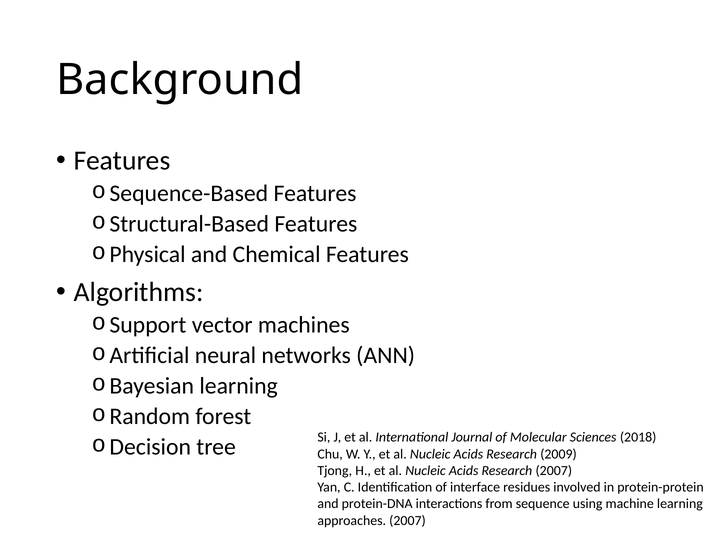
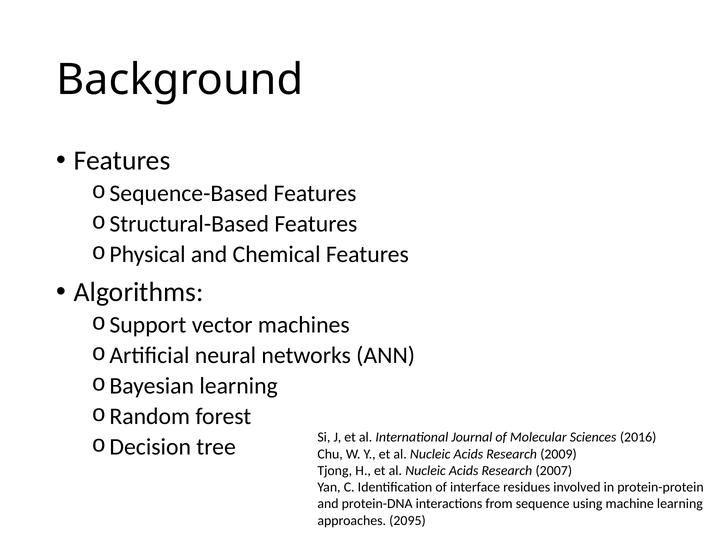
2018: 2018 -> 2016 (638, 437)
approaches 2007: 2007 -> 2095 (408, 521)
